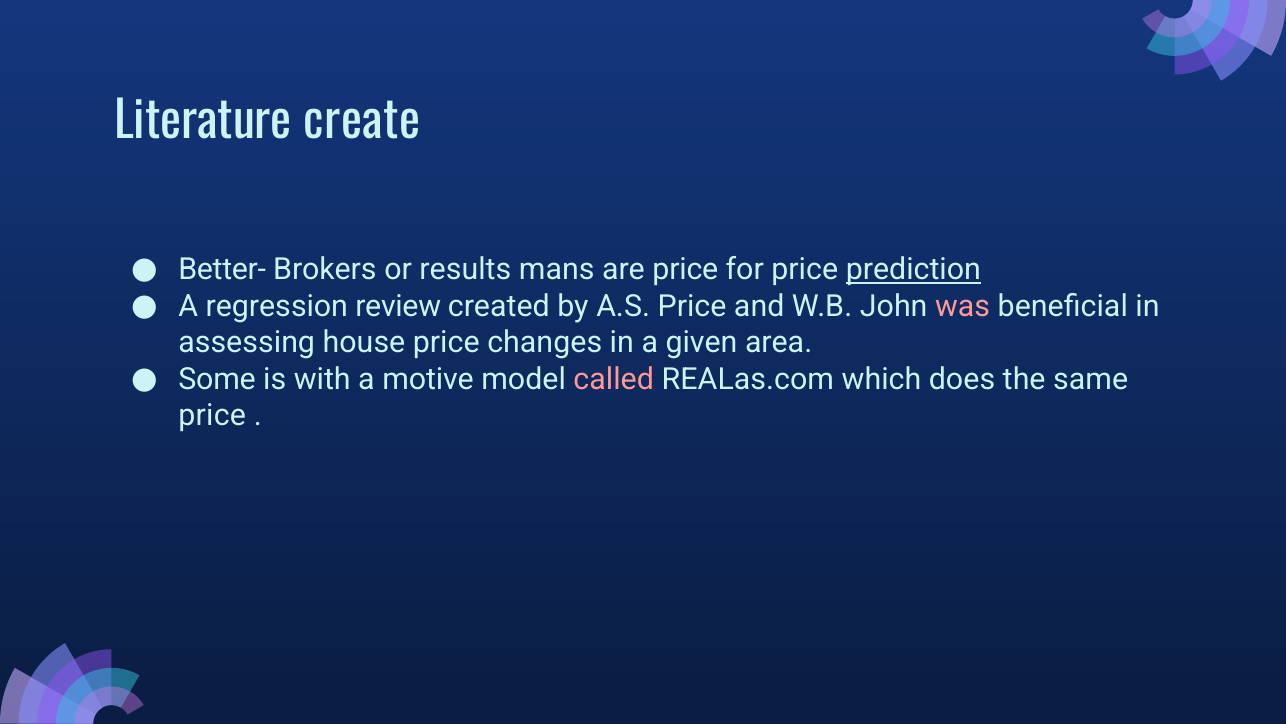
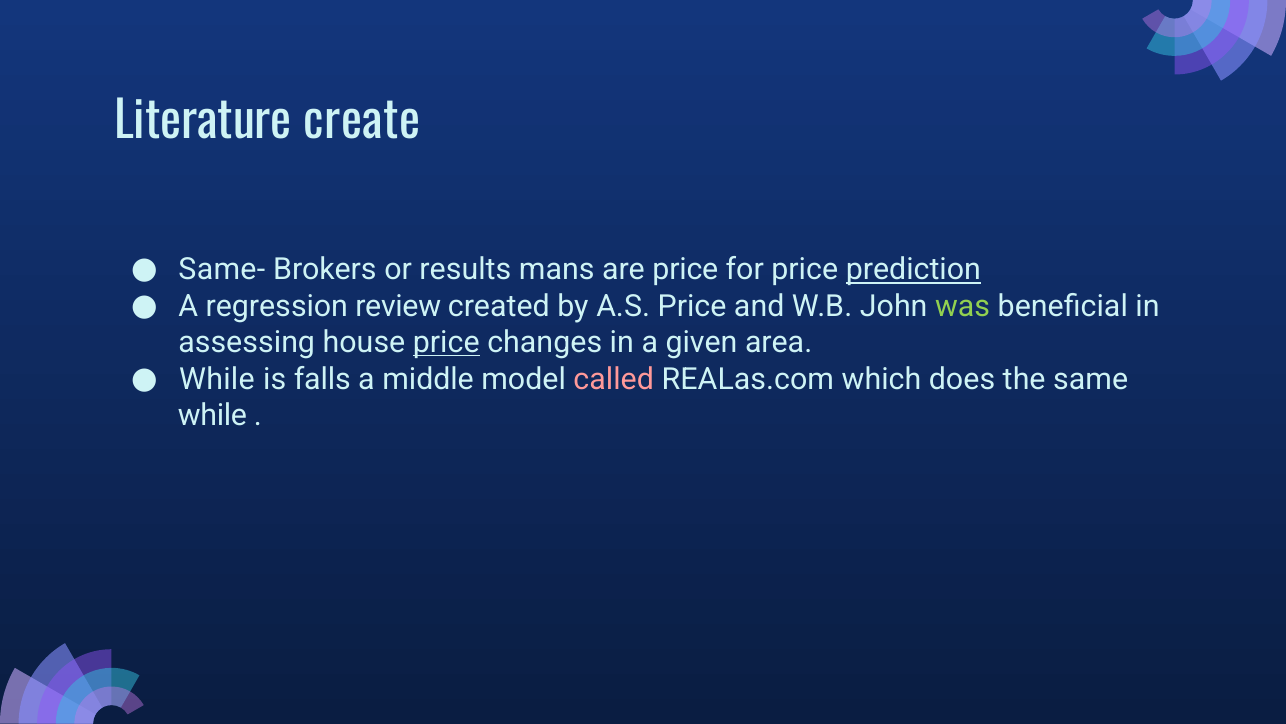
Better-: Better- -> Same- (222, 269)
was colour: pink -> light green (963, 306)
price underline: none -> present (446, 342)
Some: Some -> While (217, 379)
with: with -> falls (322, 379)
motive: motive -> middle (428, 379)
price: price -> while (212, 415)
